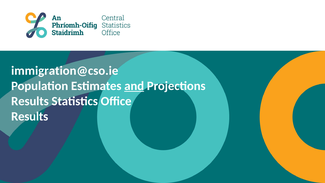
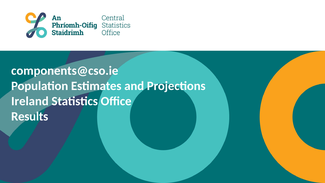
immigration@cso.ie: immigration@cso.ie -> components@cso.ie (65, 71)
and underline: present -> none (134, 86)
Results: Results -> Ireland (30, 101)
